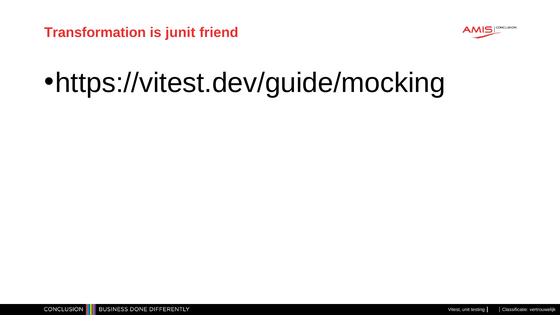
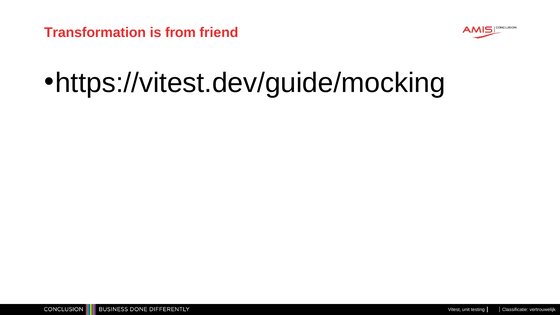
junit: junit -> from (181, 33)
